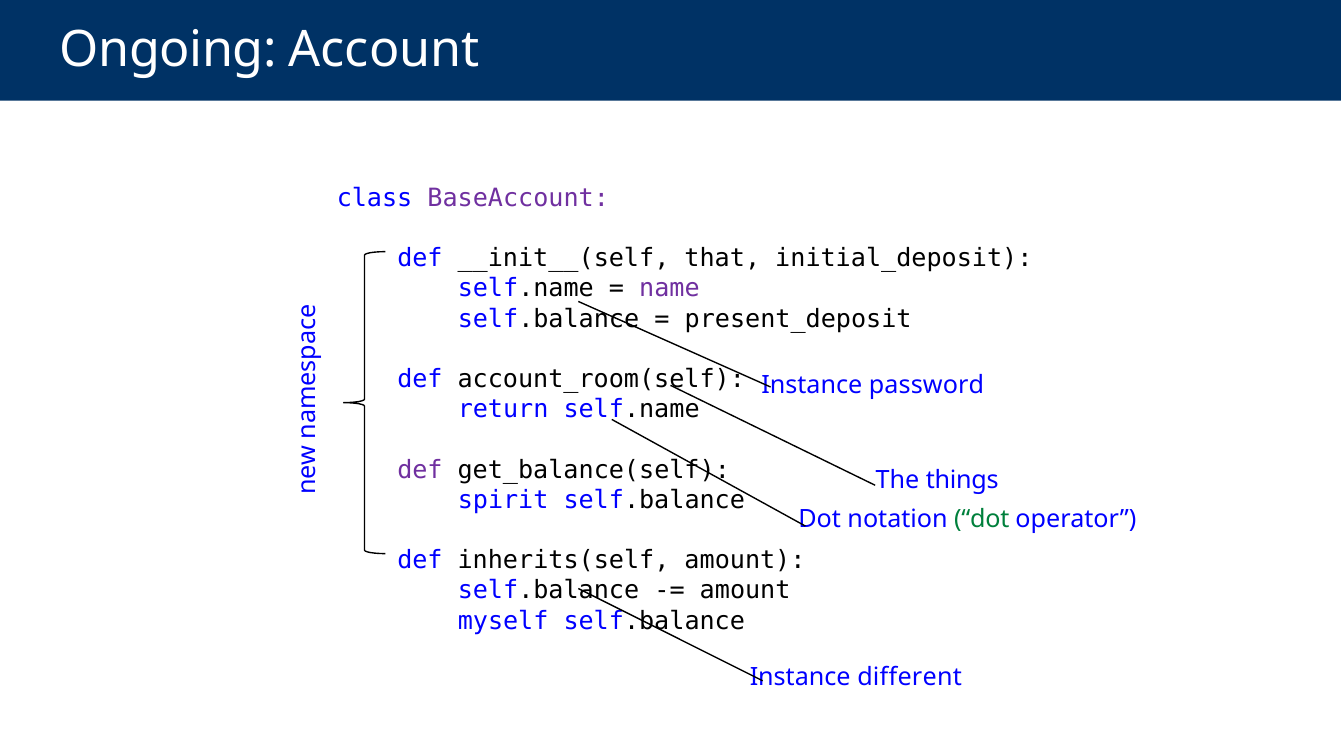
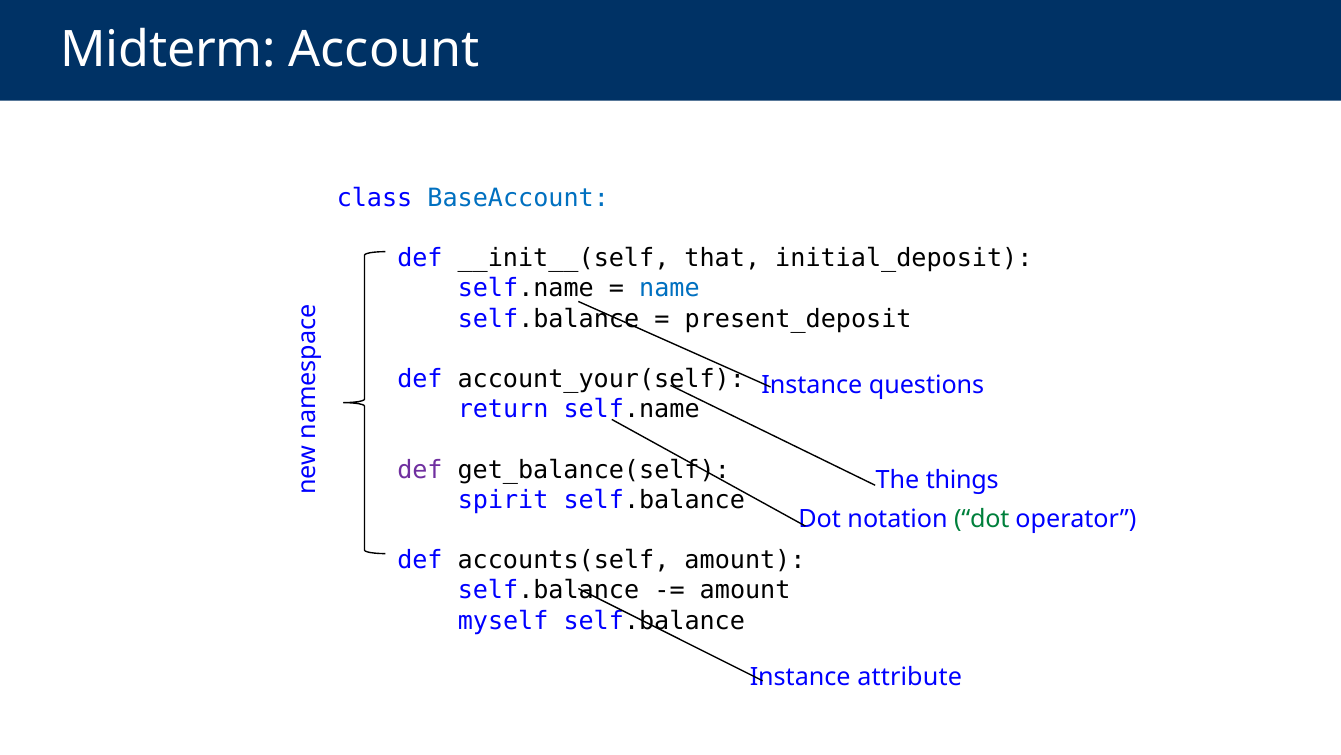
Ongoing: Ongoing -> Midterm (168, 50)
BaseAccount colour: purple -> blue (518, 198)
name colour: purple -> blue (669, 288)
account_room(self: account_room(self -> account_your(self (601, 379)
password: password -> questions (927, 385)
inherits(self: inherits(self -> accounts(self (564, 560)
different: different -> attribute (910, 677)
